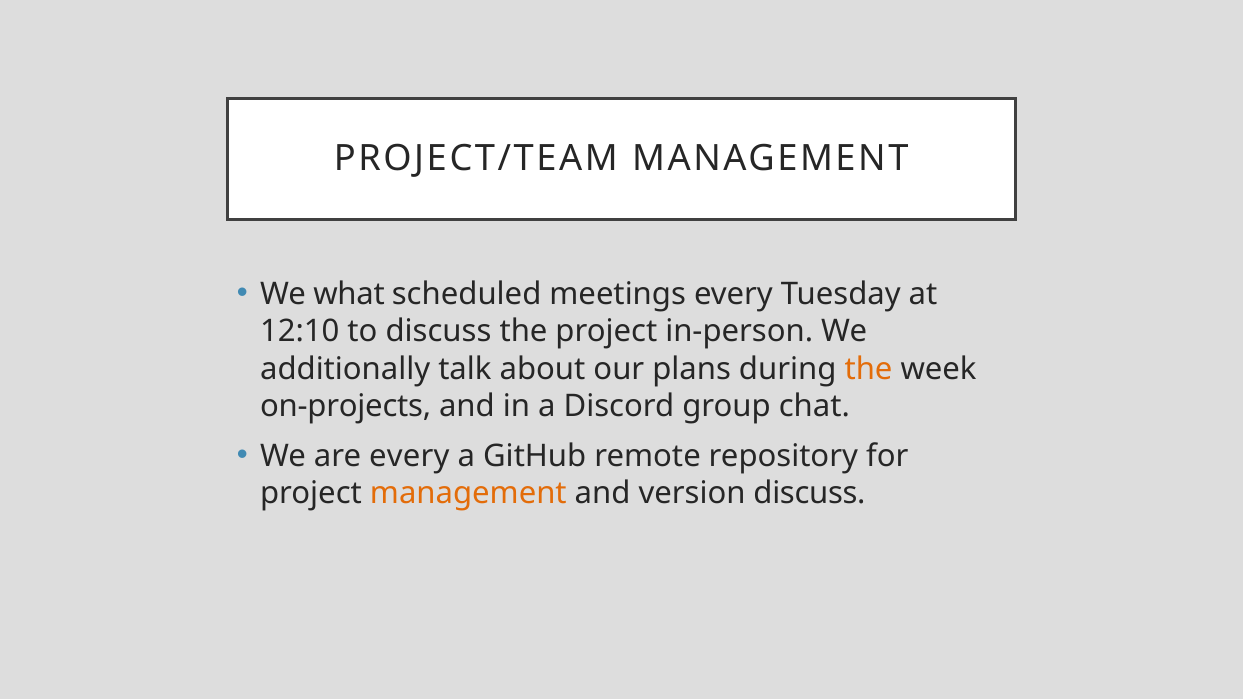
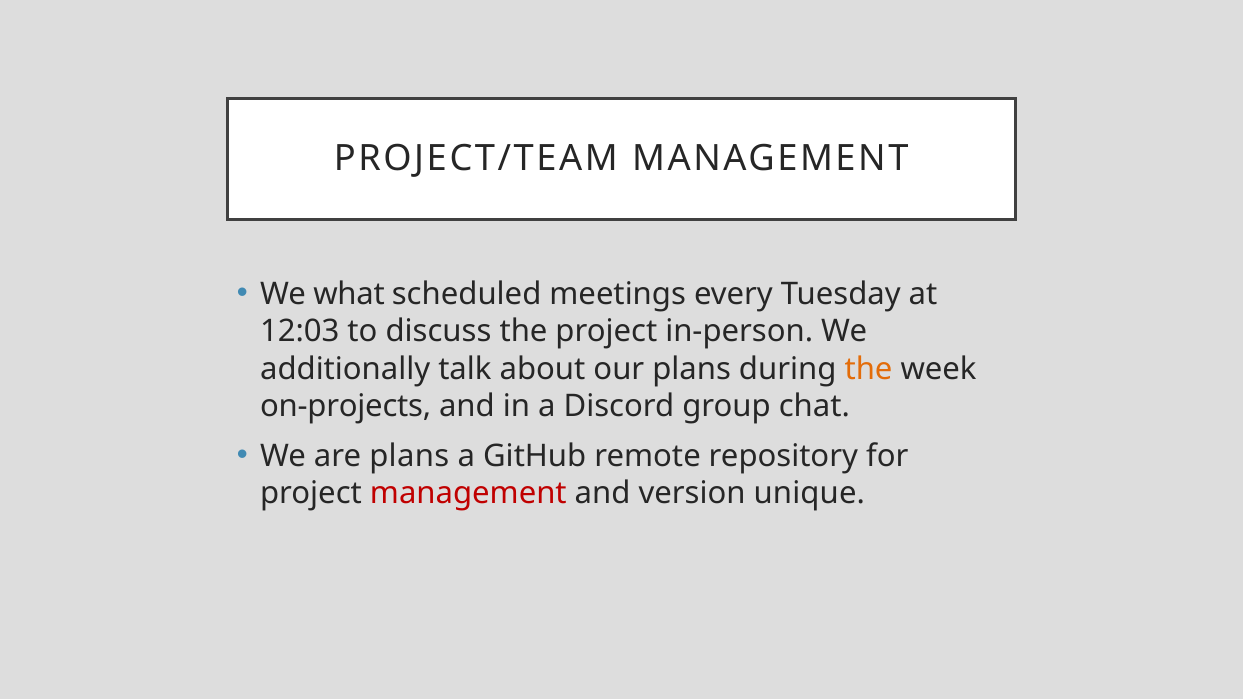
12:10: 12:10 -> 12:03 (300, 332)
are every: every -> plans (409, 457)
management colour: orange -> red (468, 494)
version discuss: discuss -> unique (809, 494)
